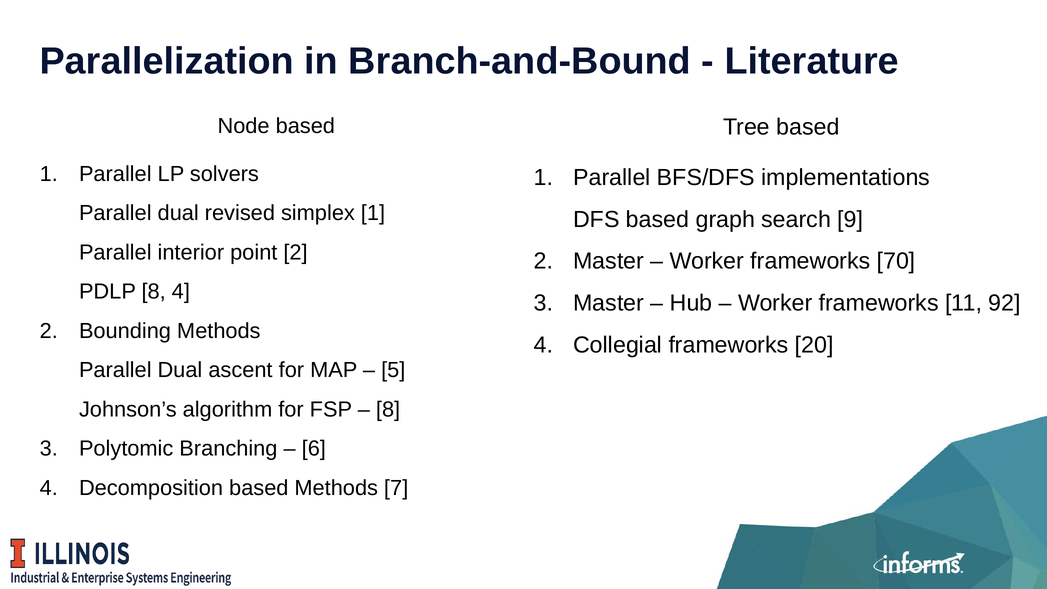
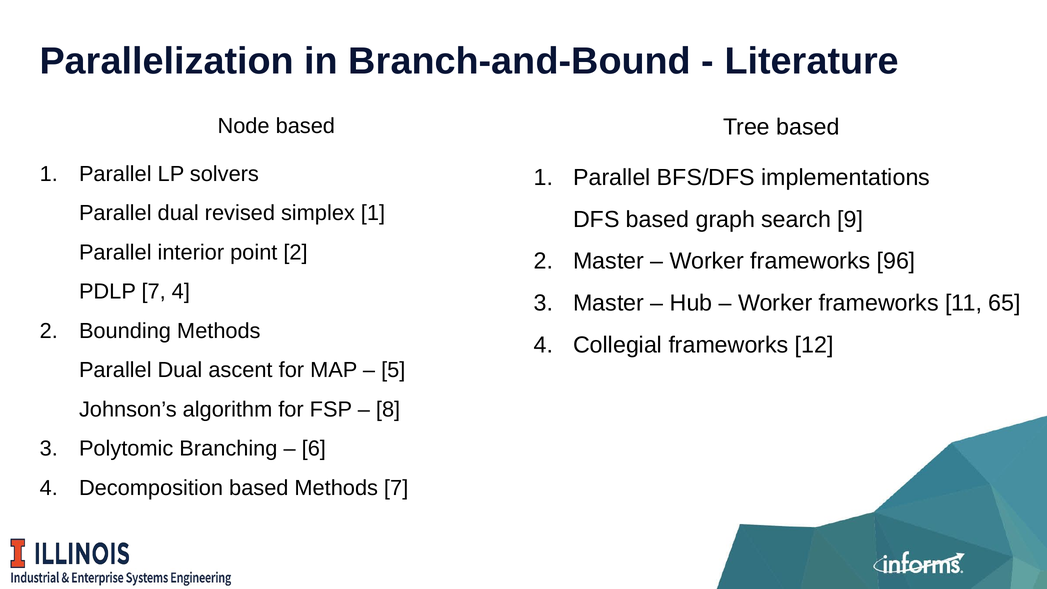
70: 70 -> 96 (896, 261)
PDLP 8: 8 -> 7 (154, 292)
92: 92 -> 65 (1005, 303)
20: 20 -> 12 (814, 345)
